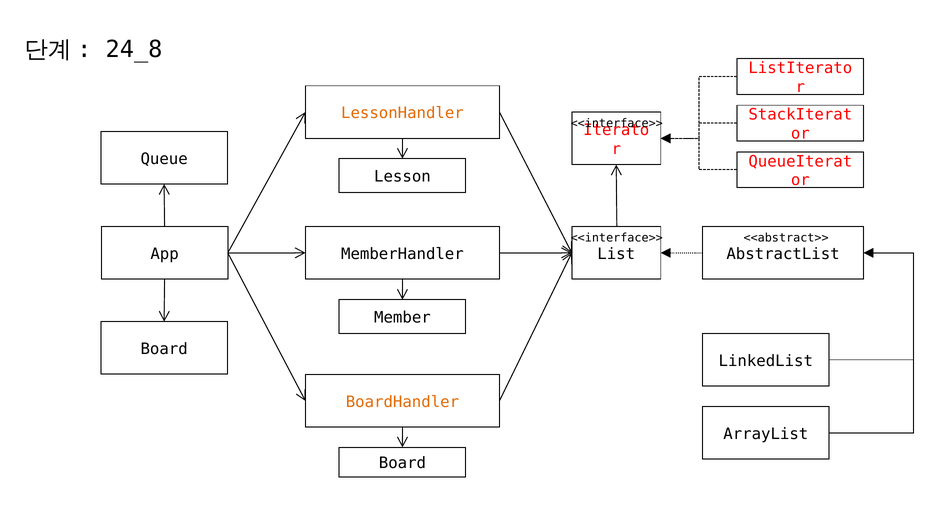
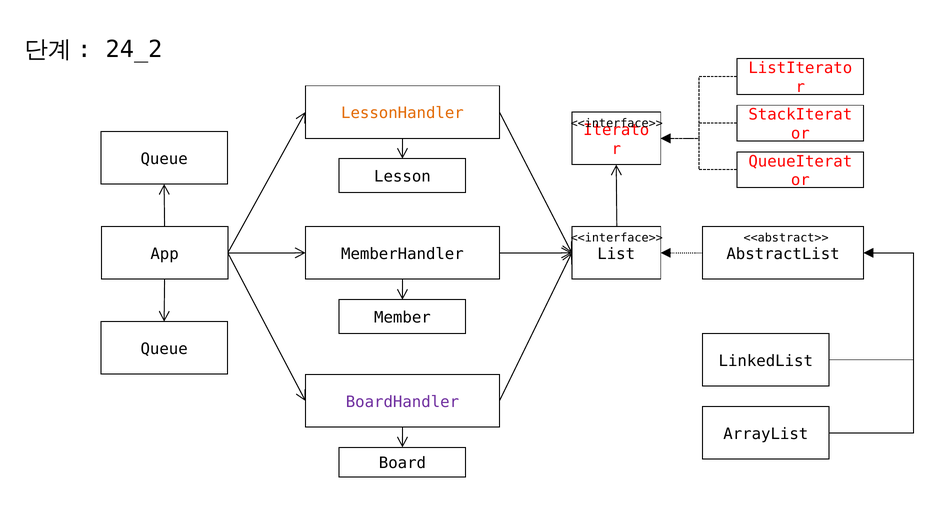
24_8: 24_8 -> 24_2 (134, 49)
Board: Board -> Queue (164, 349)
BoardHandler colour: orange -> purple (402, 402)
